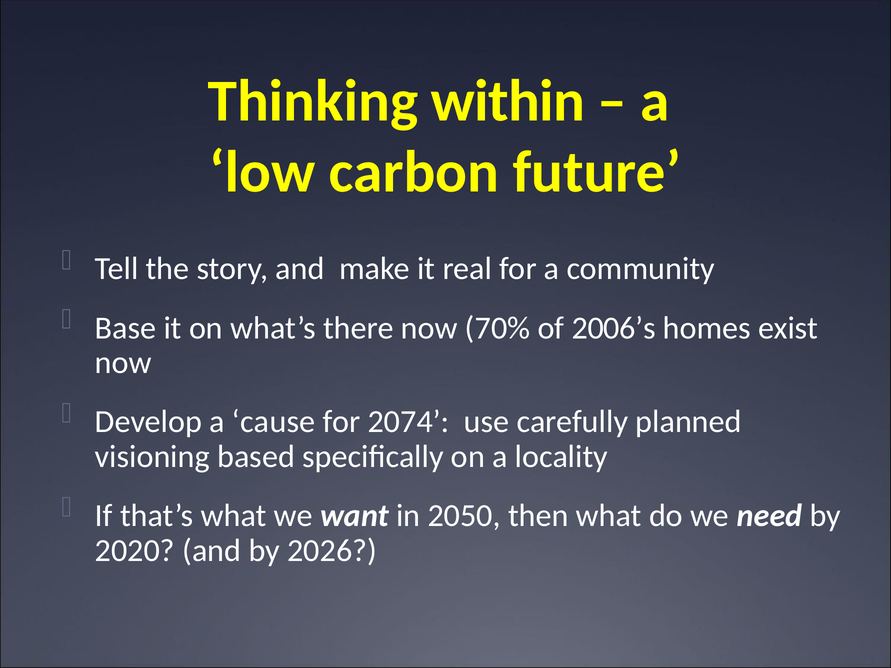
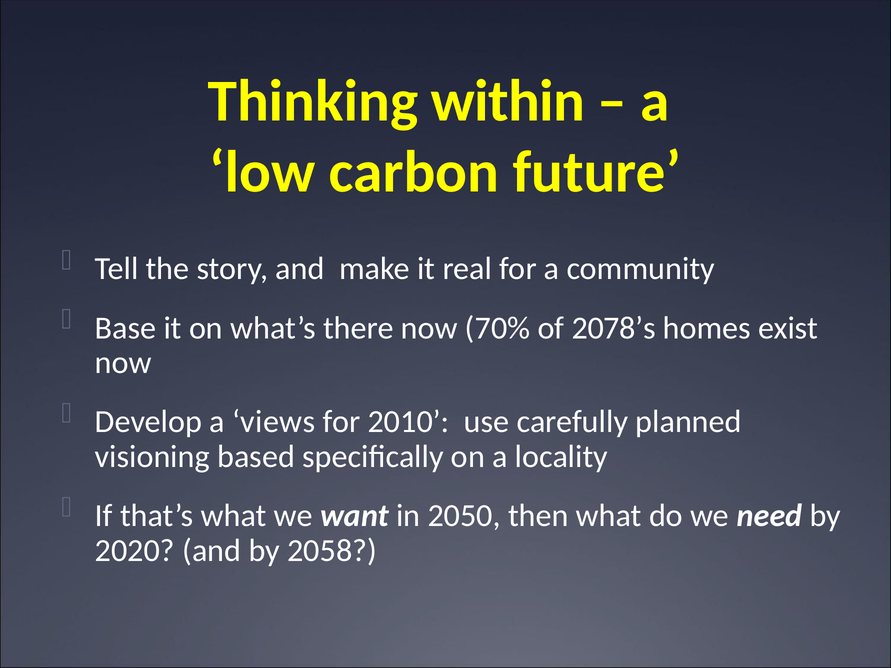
2006’s: 2006’s -> 2078’s (614, 328)
cause: cause -> views (274, 422)
2074: 2074 -> 2010 (409, 422)
2026: 2026 -> 2058 (332, 551)
